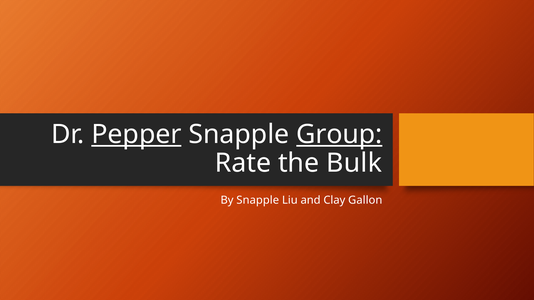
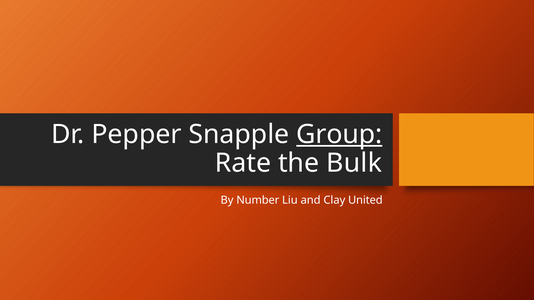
Pepper underline: present -> none (136, 134)
By Snapple: Snapple -> Number (258, 200)
Gallon: Gallon -> United (365, 200)
